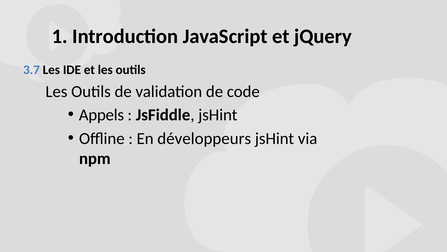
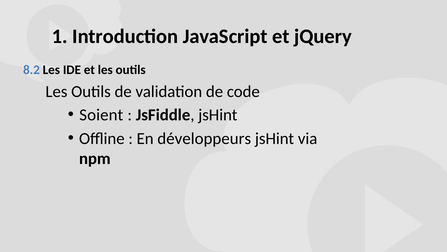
3.7: 3.7 -> 8.2 (31, 70)
Appels: Appels -> Soient (101, 115)
